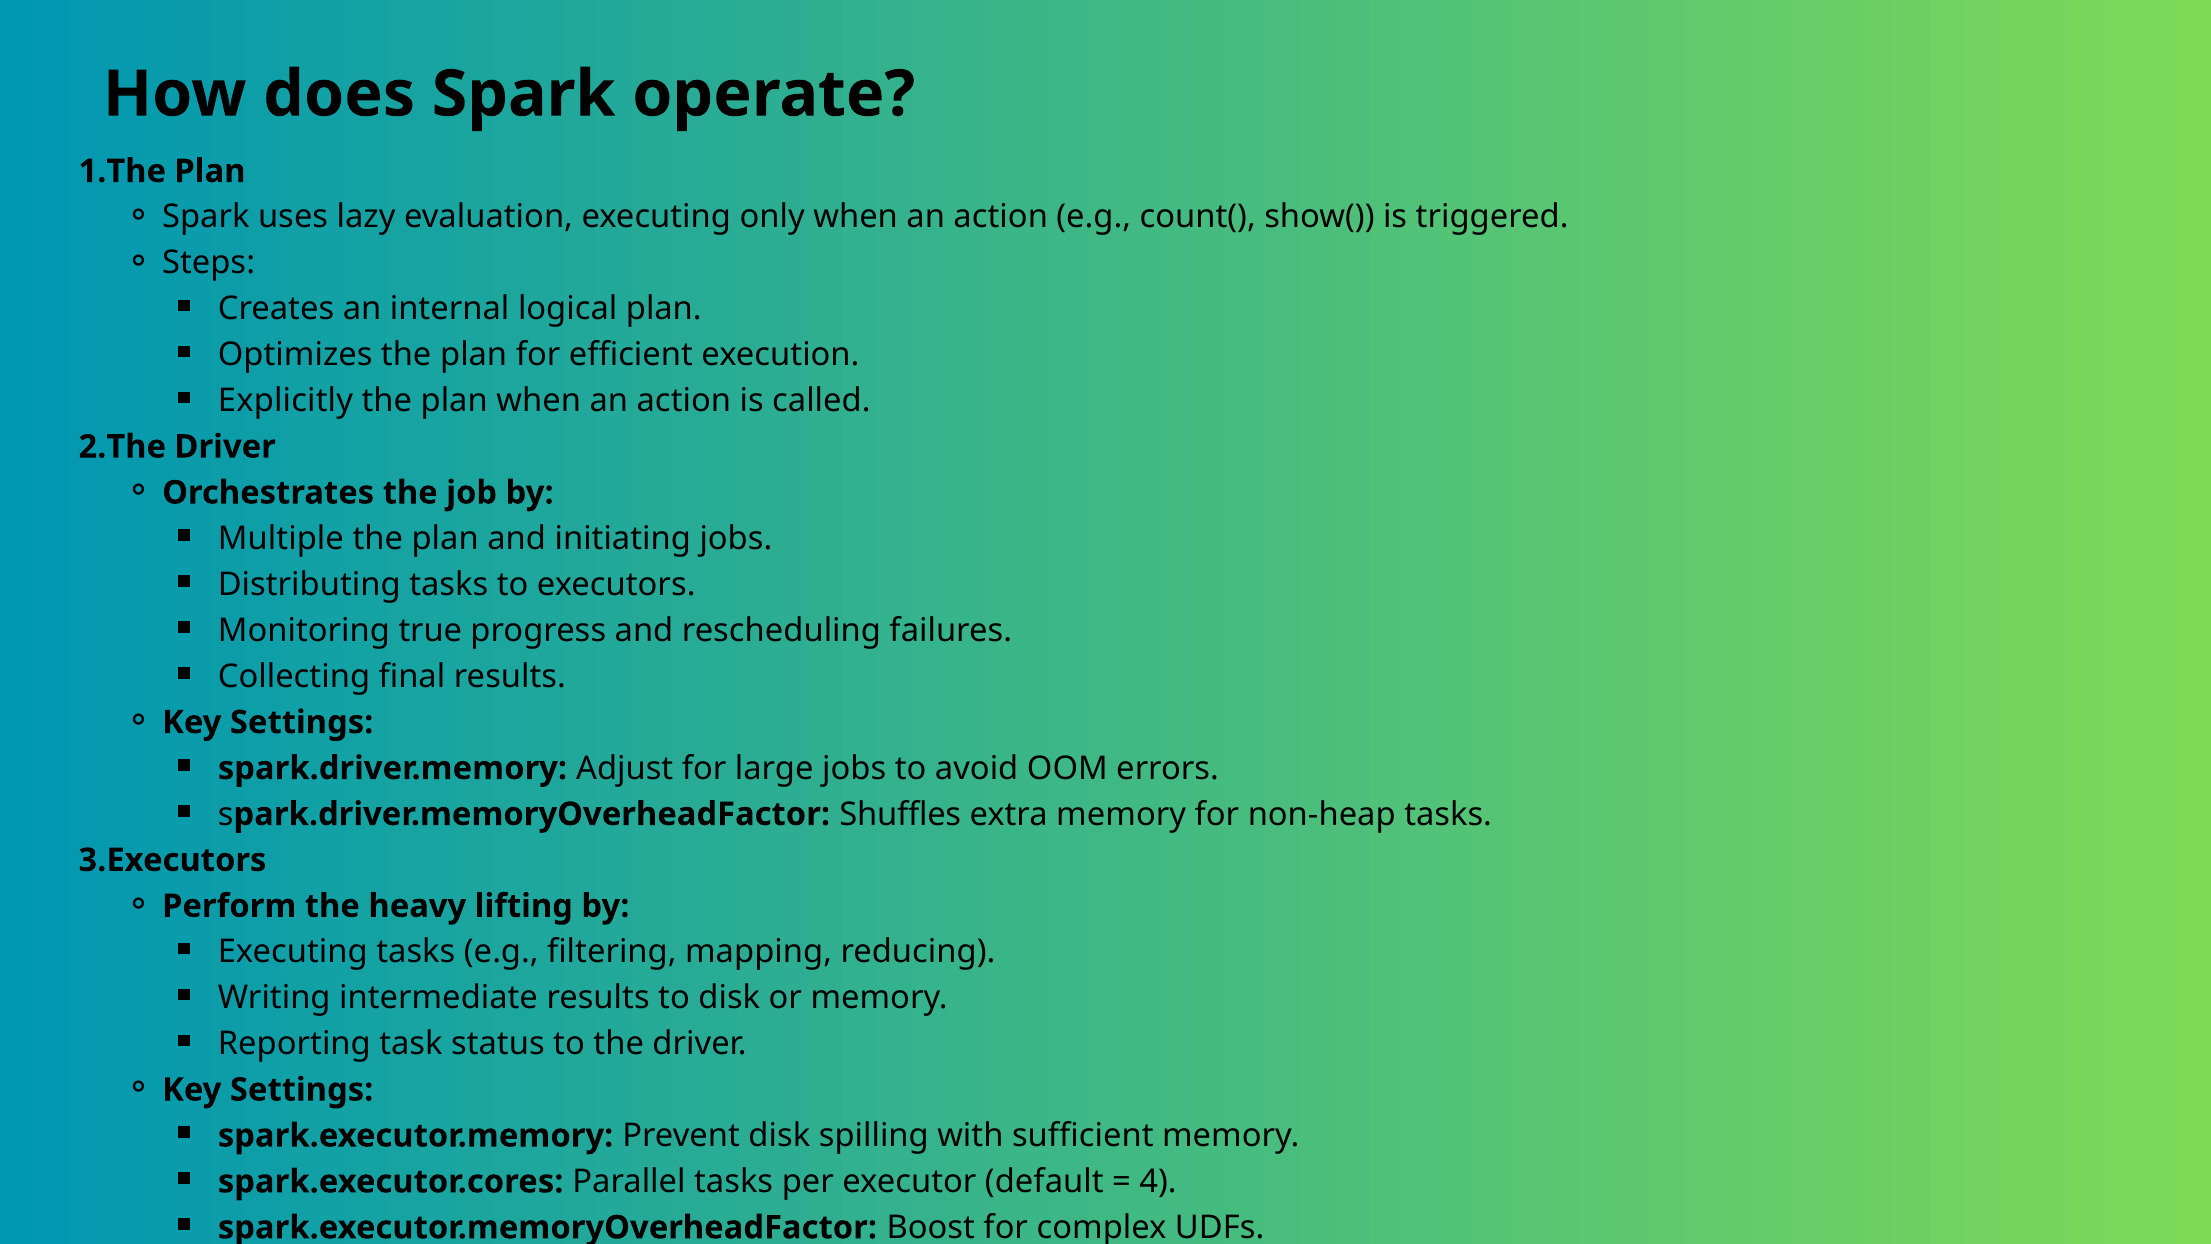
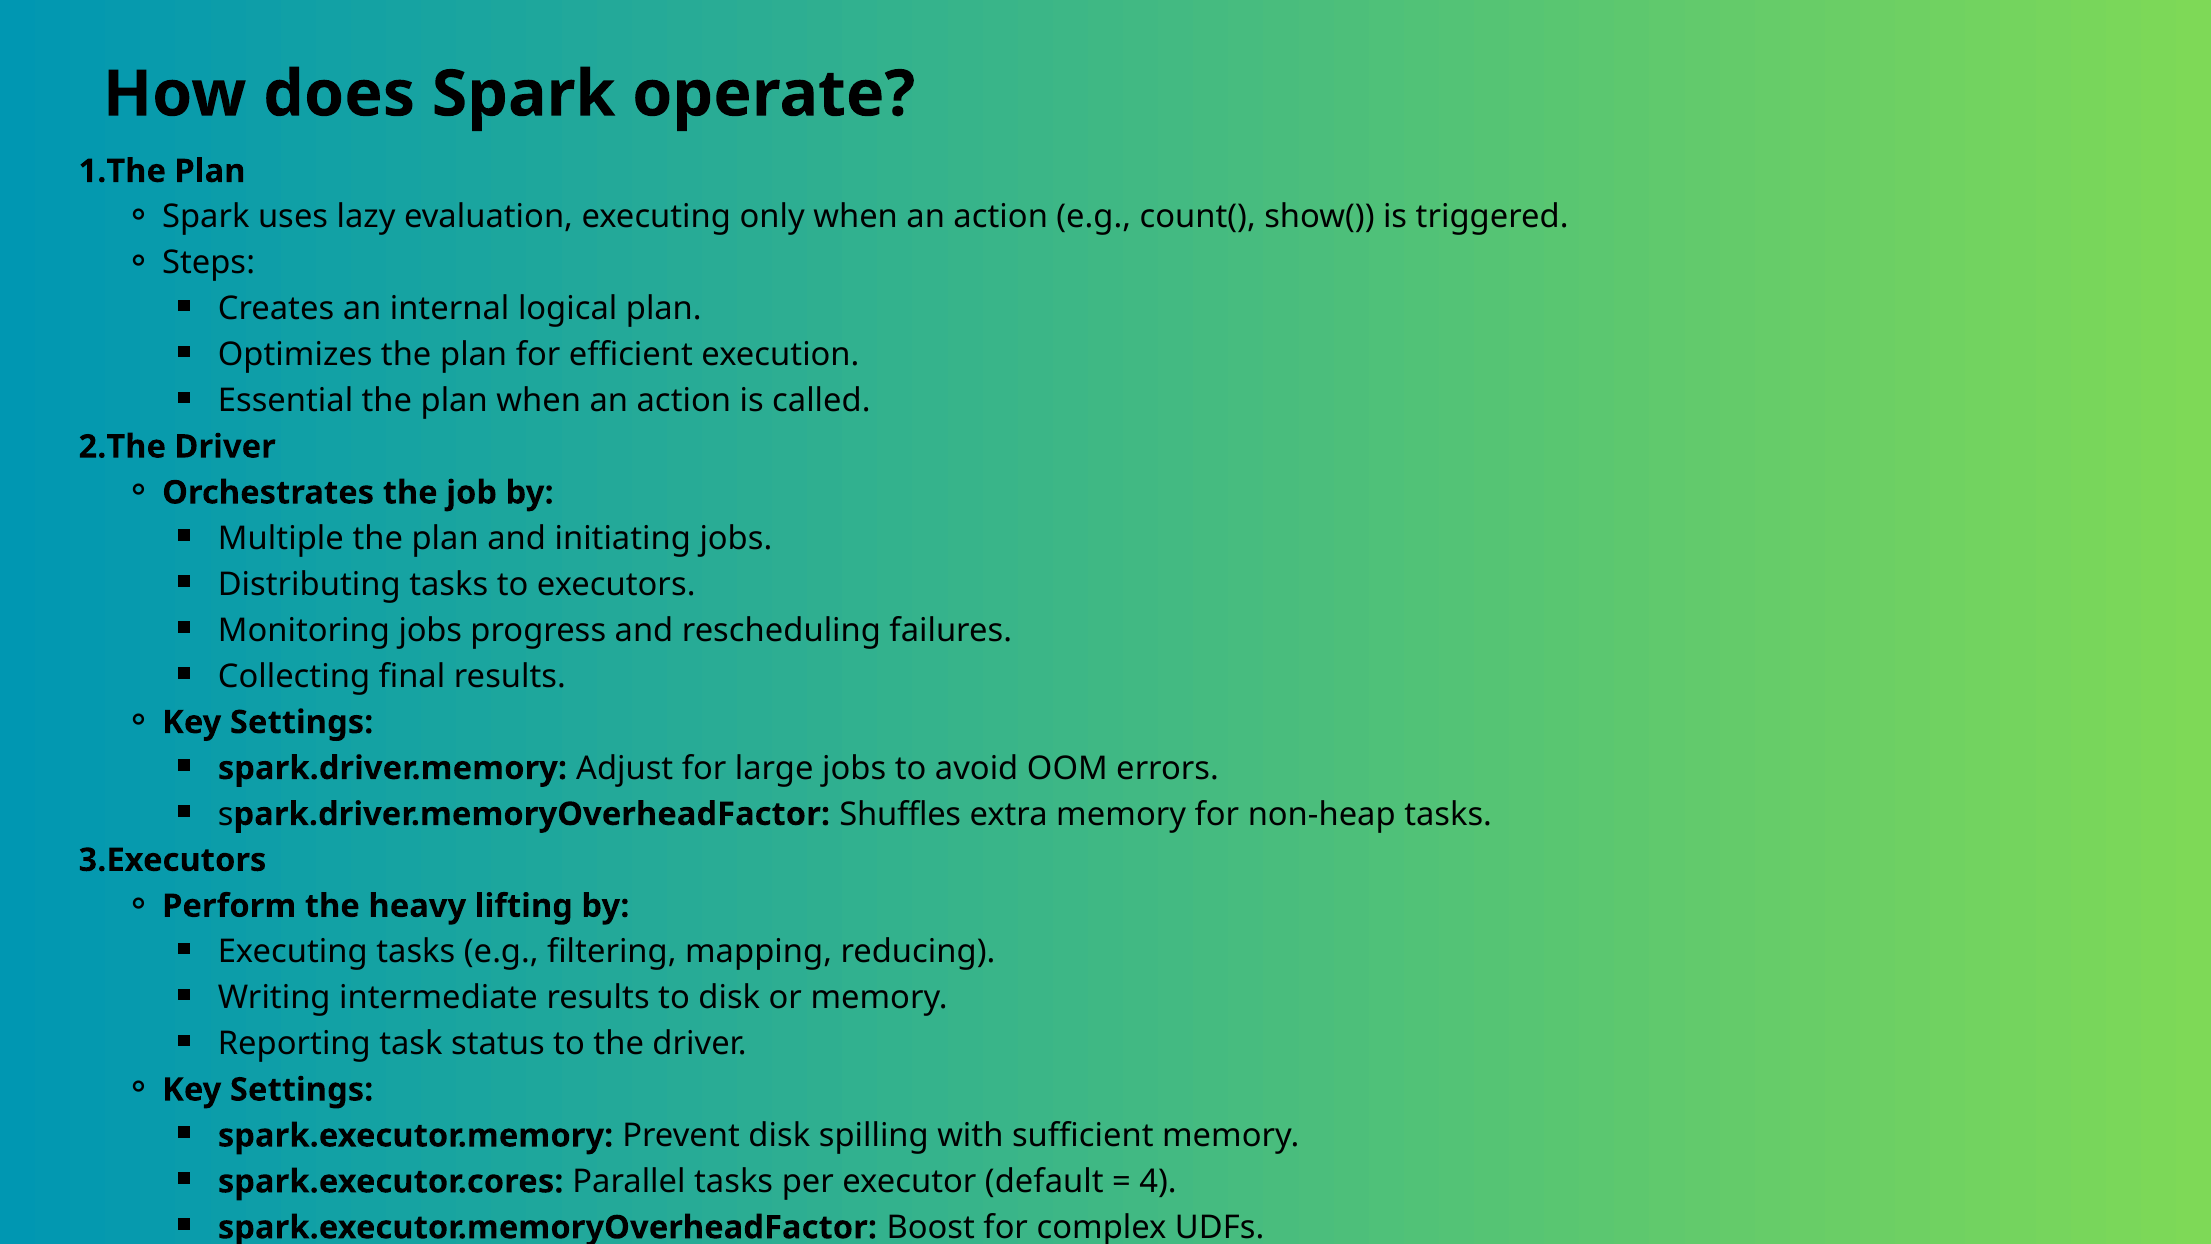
Explicitly: Explicitly -> Essential (286, 401)
Monitoring true: true -> jobs (430, 630)
